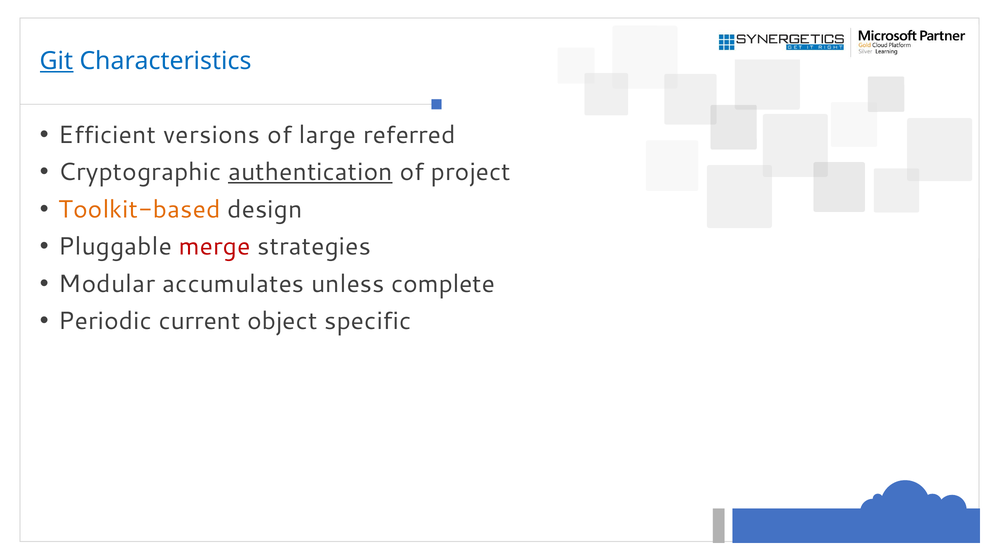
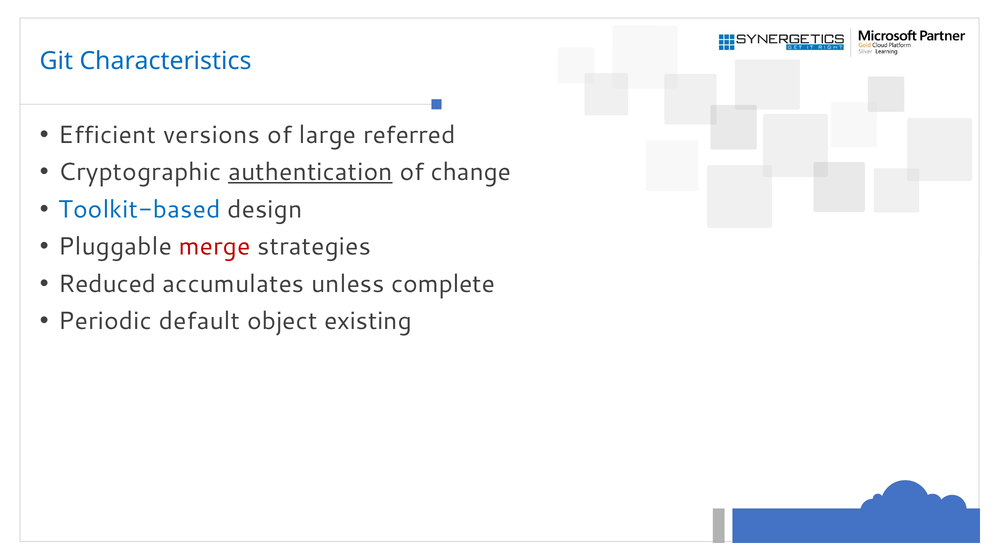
Git underline: present -> none (57, 61)
project: project -> change (471, 172)
Toolkit-based colour: orange -> blue (139, 210)
Modular: Modular -> Reduced (107, 284)
current: current -> default (199, 321)
specific: specific -> existing (368, 321)
